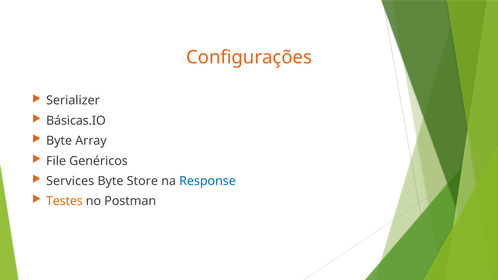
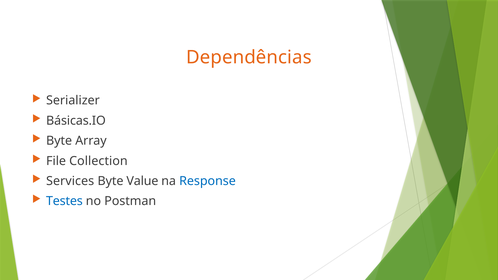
Configurações: Configurações -> Dependências (249, 57)
Genéricos: Genéricos -> Collection (98, 161)
Store: Store -> Value (142, 181)
Testes colour: orange -> blue (64, 201)
